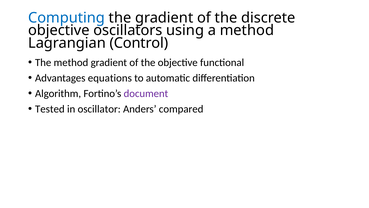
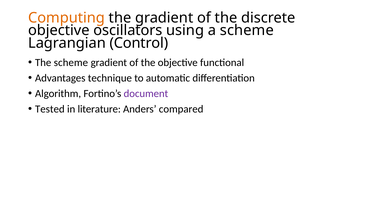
Computing colour: blue -> orange (67, 18)
a method: method -> scheme (247, 30)
The method: method -> scheme (71, 62)
equations: equations -> technique (110, 78)
oscillator: oscillator -> literature (99, 109)
